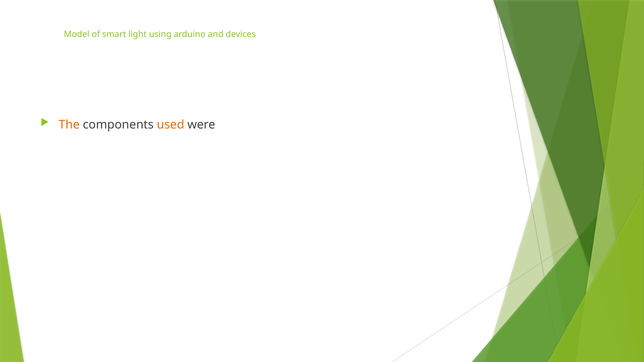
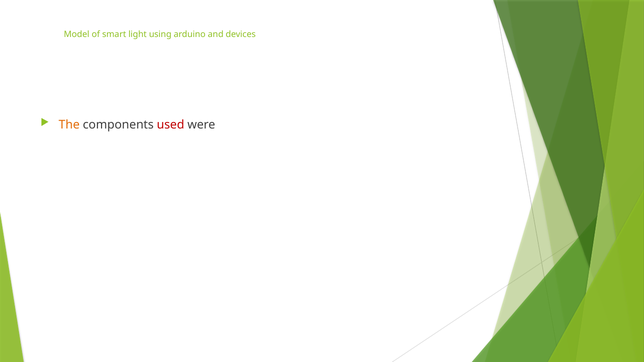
used colour: orange -> red (171, 125)
